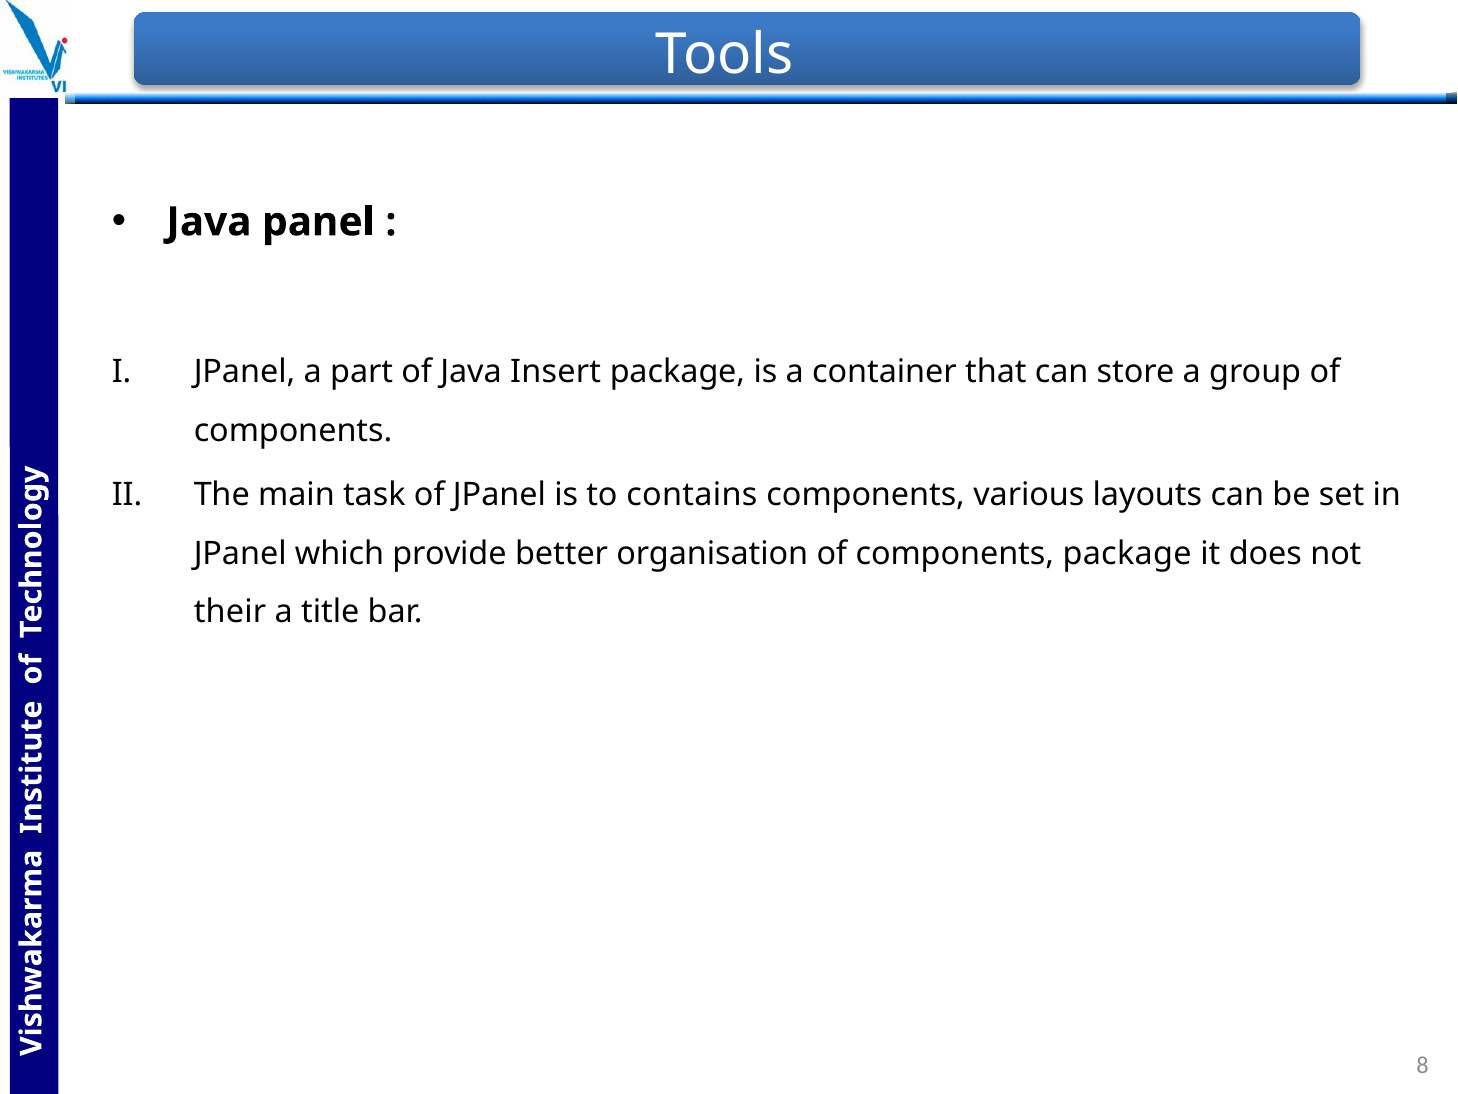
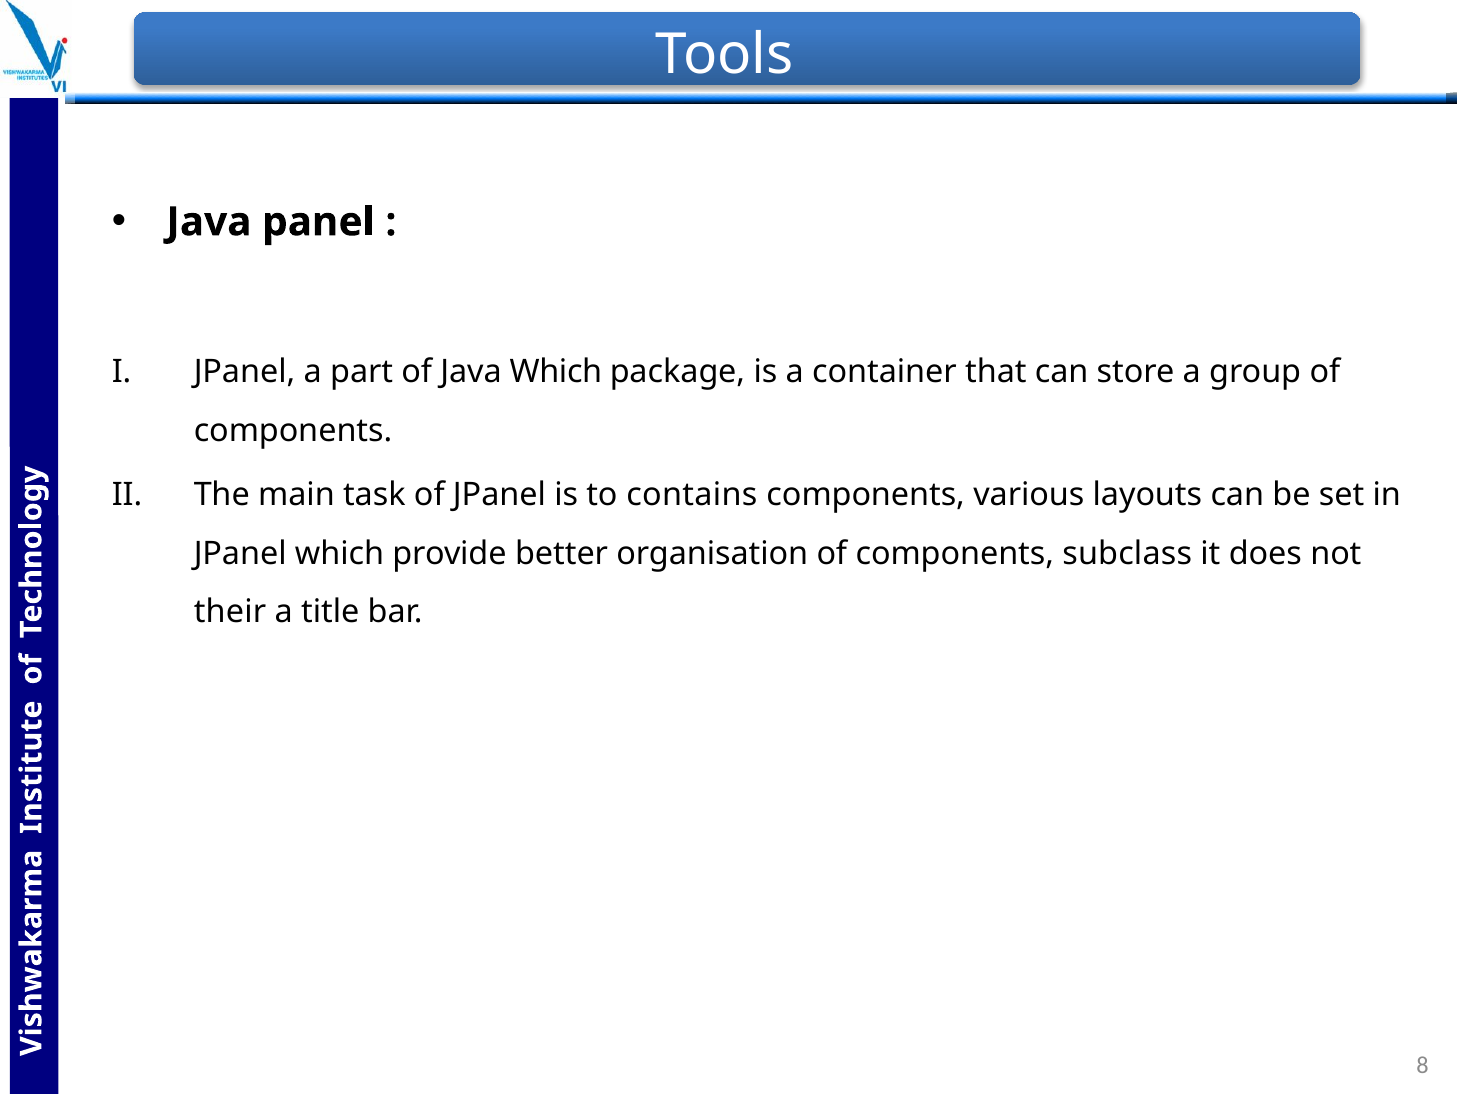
Java Insert: Insert -> Which (556, 372)
components package: package -> subclass (1127, 553)
